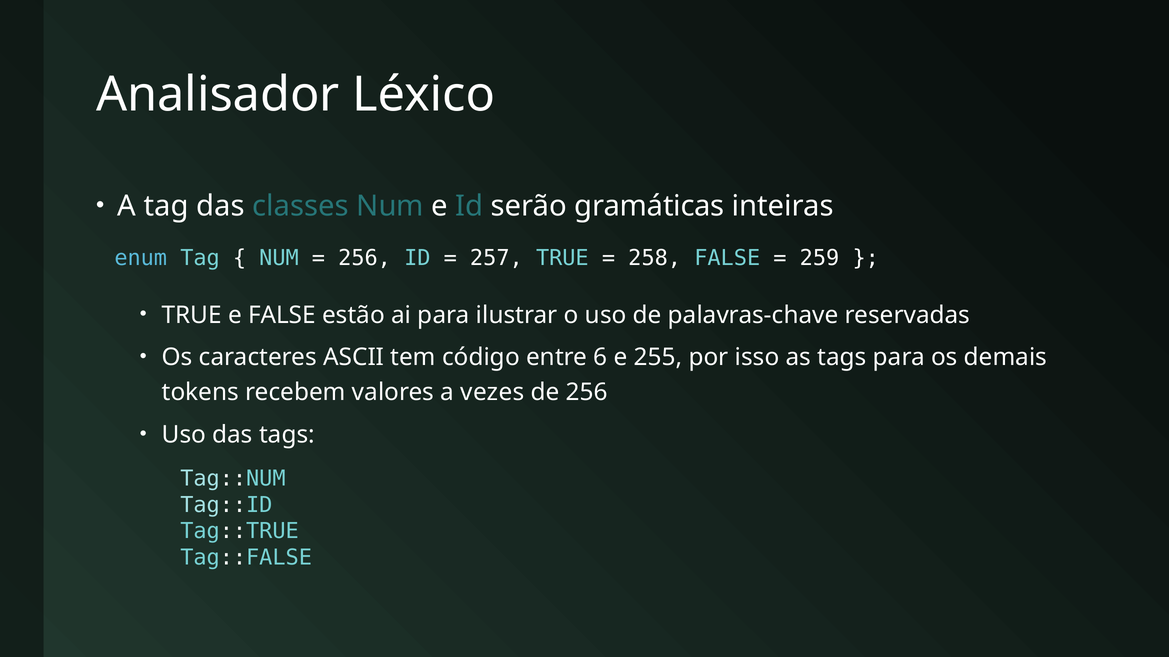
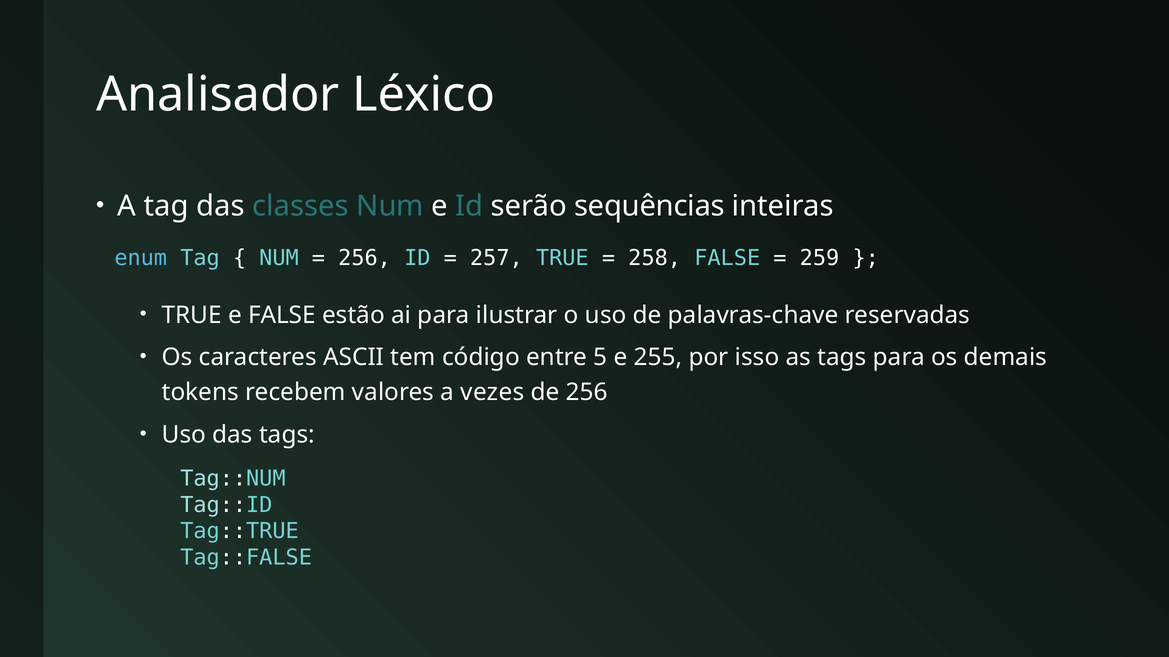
gramáticas: gramáticas -> sequências (649, 206)
6: 6 -> 5 (600, 358)
